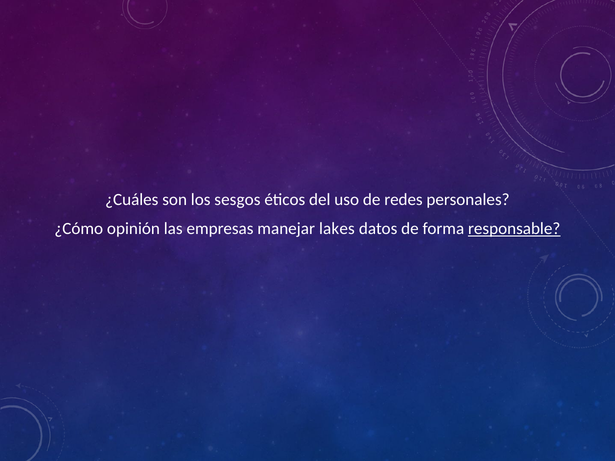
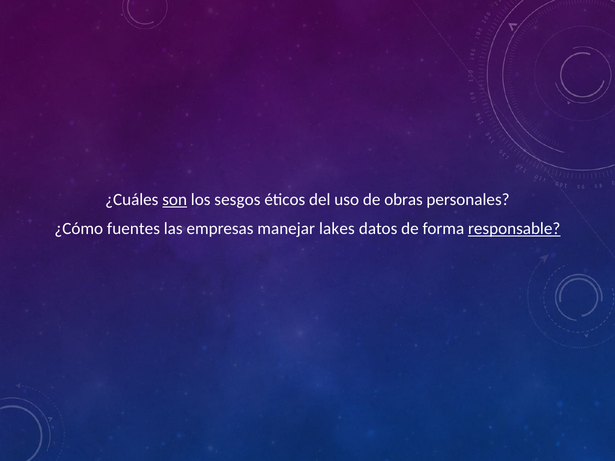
son underline: none -> present (175, 200)
redes: redes -> obras (403, 200)
opinión: opinión -> fuentes (133, 229)
